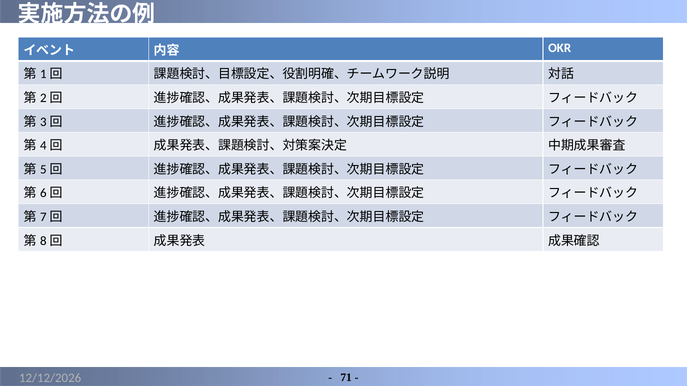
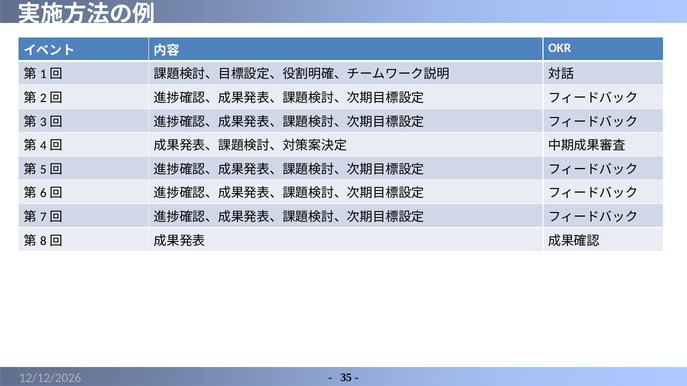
71: 71 -> 35 (346, 378)
